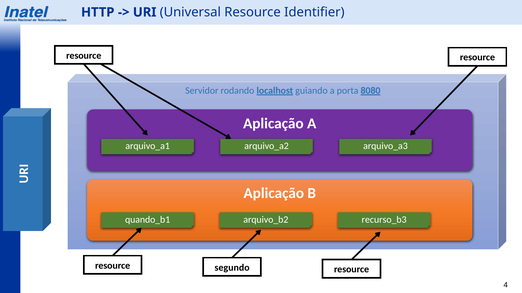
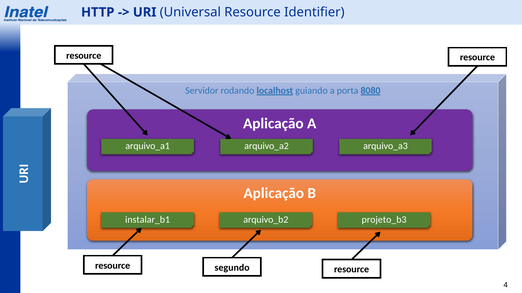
quando_b1: quando_b1 -> instalar_b1 (148, 220)
recurso_b3: recurso_b3 -> projeto_b3 (384, 220)
